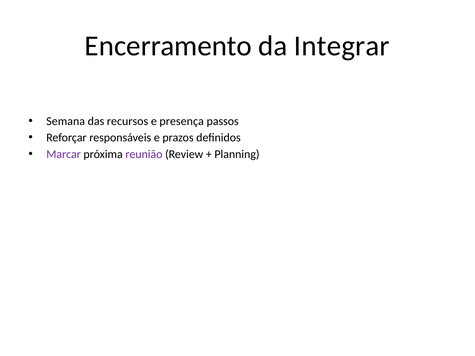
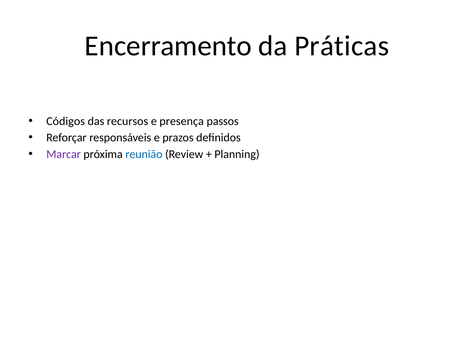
Integrar: Integrar -> Práticas (342, 46)
Semana: Semana -> Códigos (66, 121)
reunião colour: purple -> blue (144, 154)
